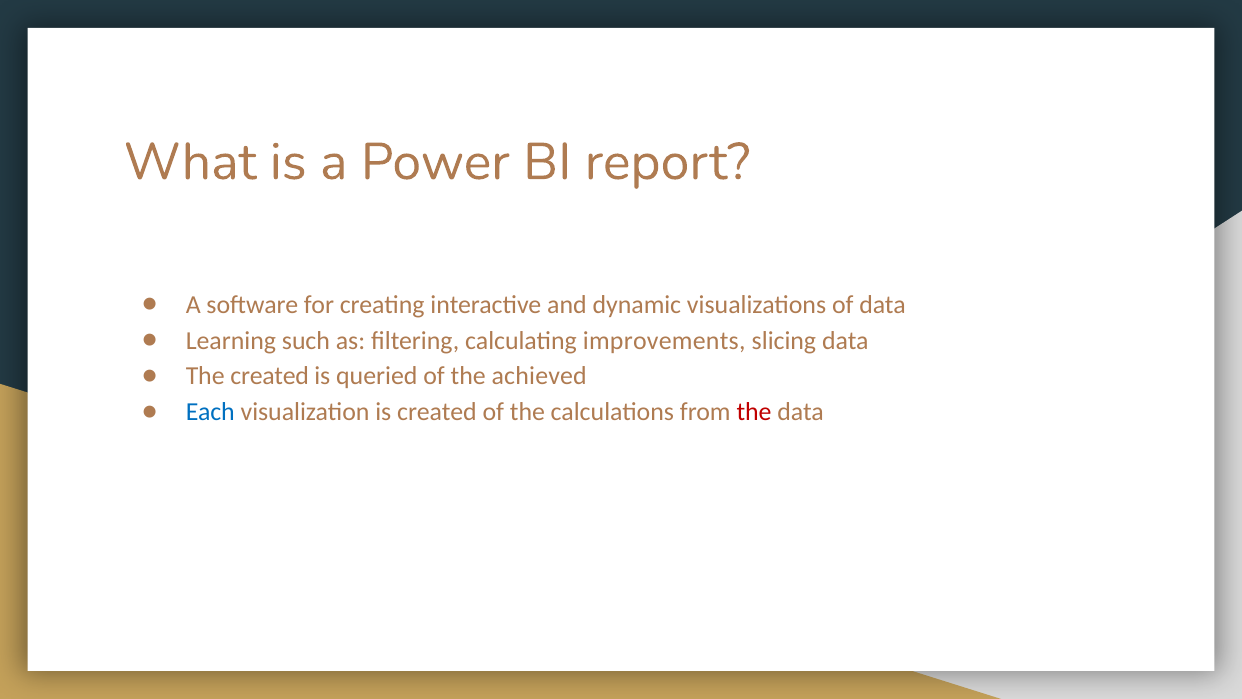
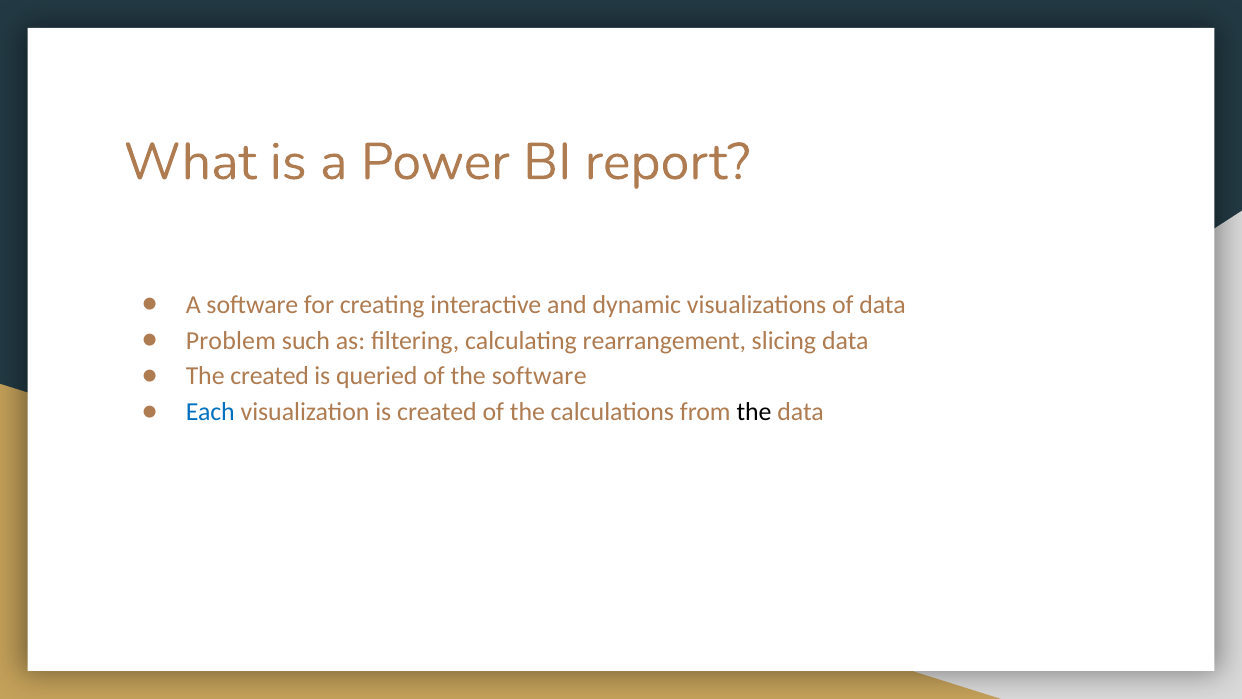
Learning: Learning -> Problem (231, 340)
improvements: improvements -> rearrangement (664, 340)
the achieved: achieved -> software (539, 376)
the colour: red -> black (754, 412)
